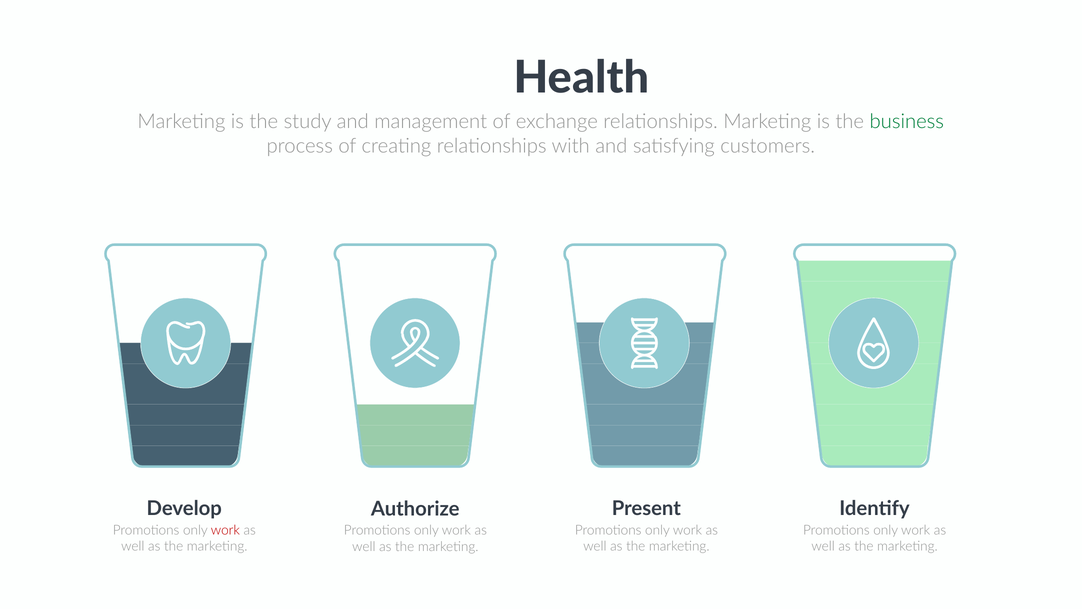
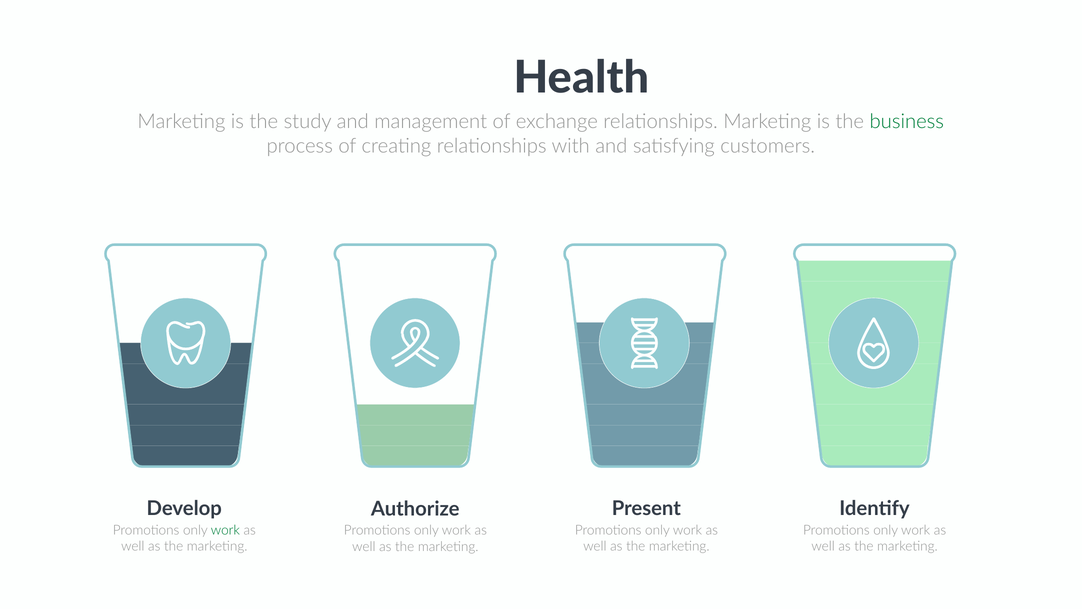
work colour: red -> green (225, 530)
